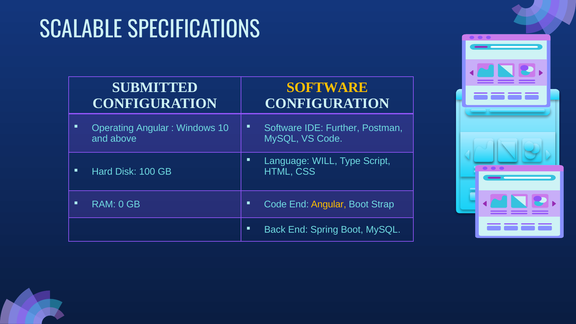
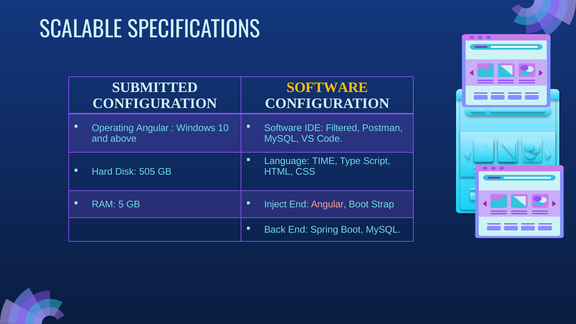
Further: Further -> Filtered (343, 128)
WILL: WILL -> TIME (325, 161)
100: 100 -> 505 (147, 172)
0: 0 -> 5 (121, 204)
Code: Code -> Inject (275, 204)
Angular colour: yellow -> pink (329, 204)
